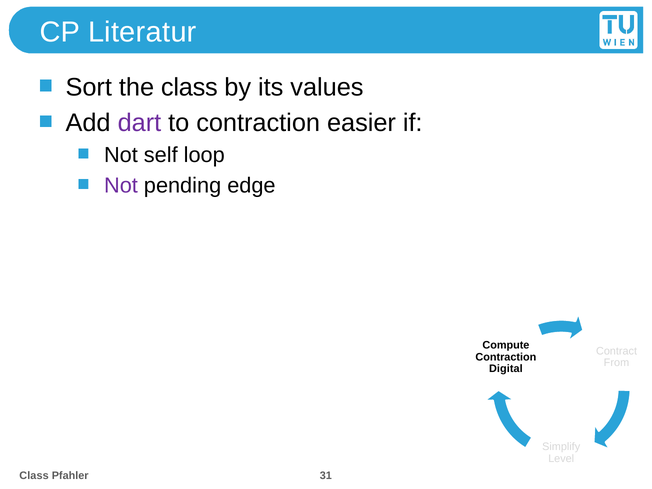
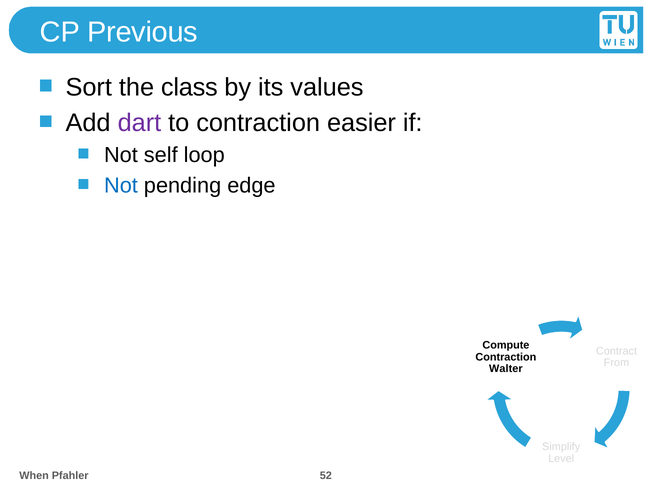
Literatur: Literatur -> Previous (143, 32)
Not colour: purple -> blue (121, 186)
Digital: Digital -> Walter (506, 369)
Class: Class -> When (34, 476)
31: 31 -> 52 (326, 476)
